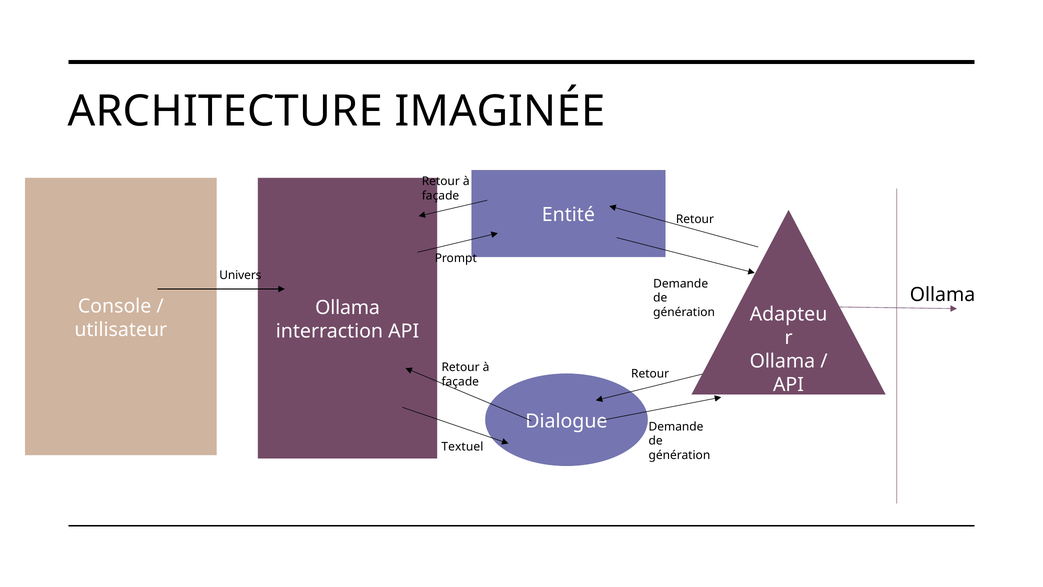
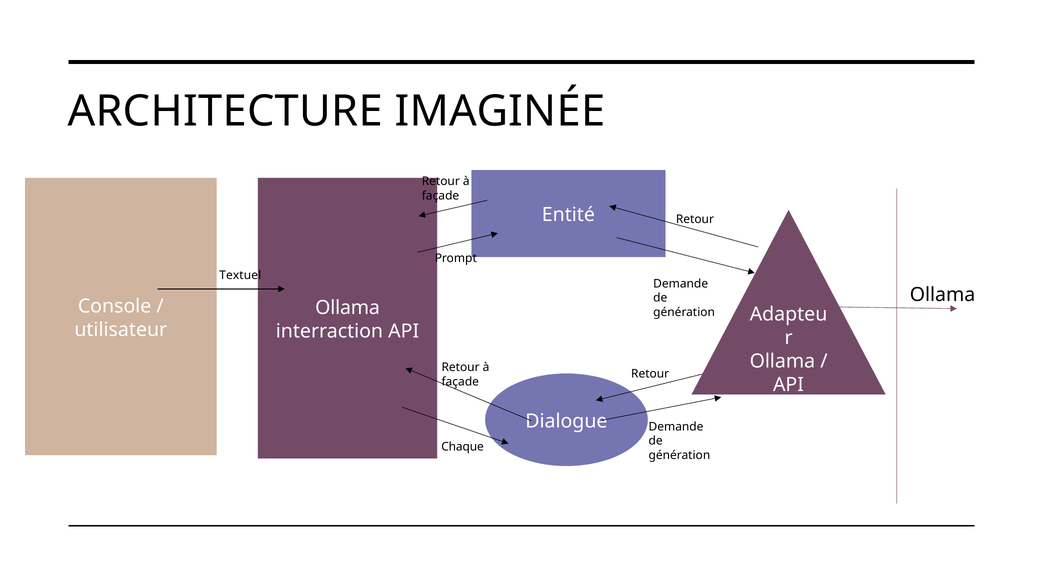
Univers: Univers -> Textuel (240, 275)
Textuel: Textuel -> Chaque (463, 447)
